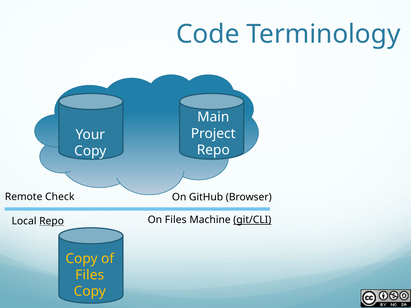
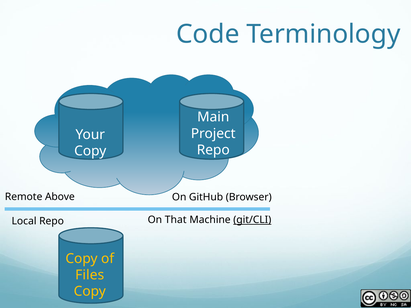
Check: Check -> Above (60, 197)
On Files: Files -> That (176, 220)
Repo underline: present -> none (52, 221)
